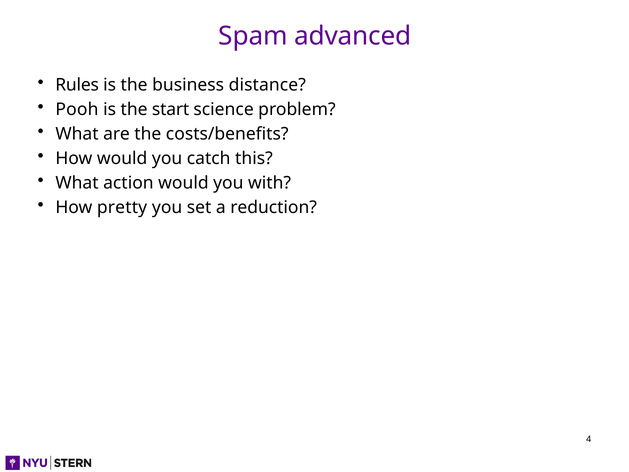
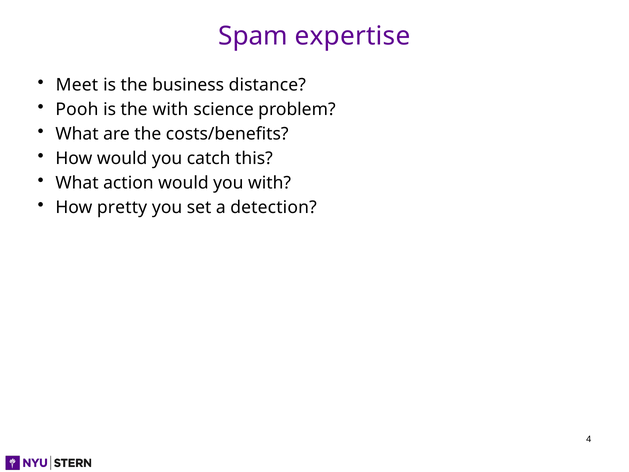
advanced: advanced -> expertise (353, 36)
Rules: Rules -> Meet (77, 85)
the start: start -> with (170, 110)
reduction: reduction -> detection (273, 207)
